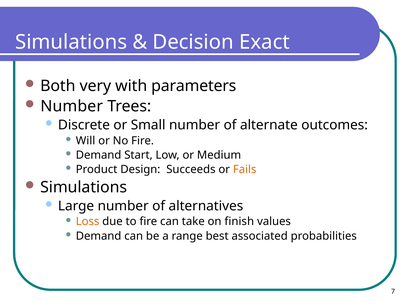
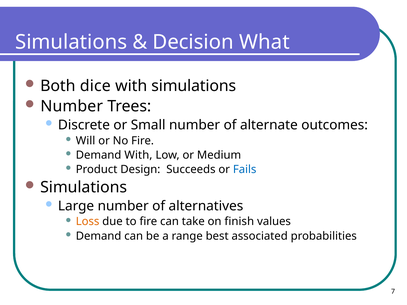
Exact: Exact -> What (264, 42)
very: very -> dice (95, 86)
with parameters: parameters -> simulations (194, 86)
Demand Start: Start -> With (138, 155)
Fails colour: orange -> blue (245, 170)
